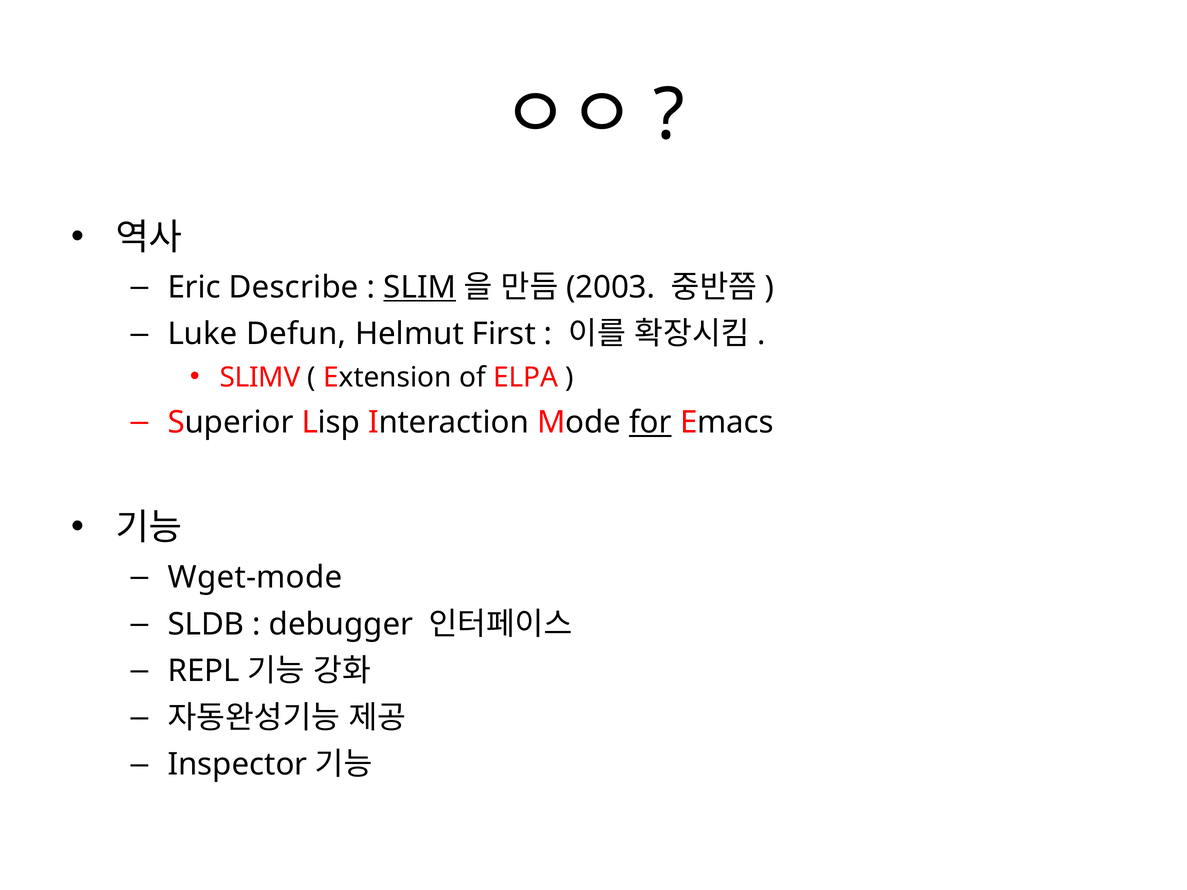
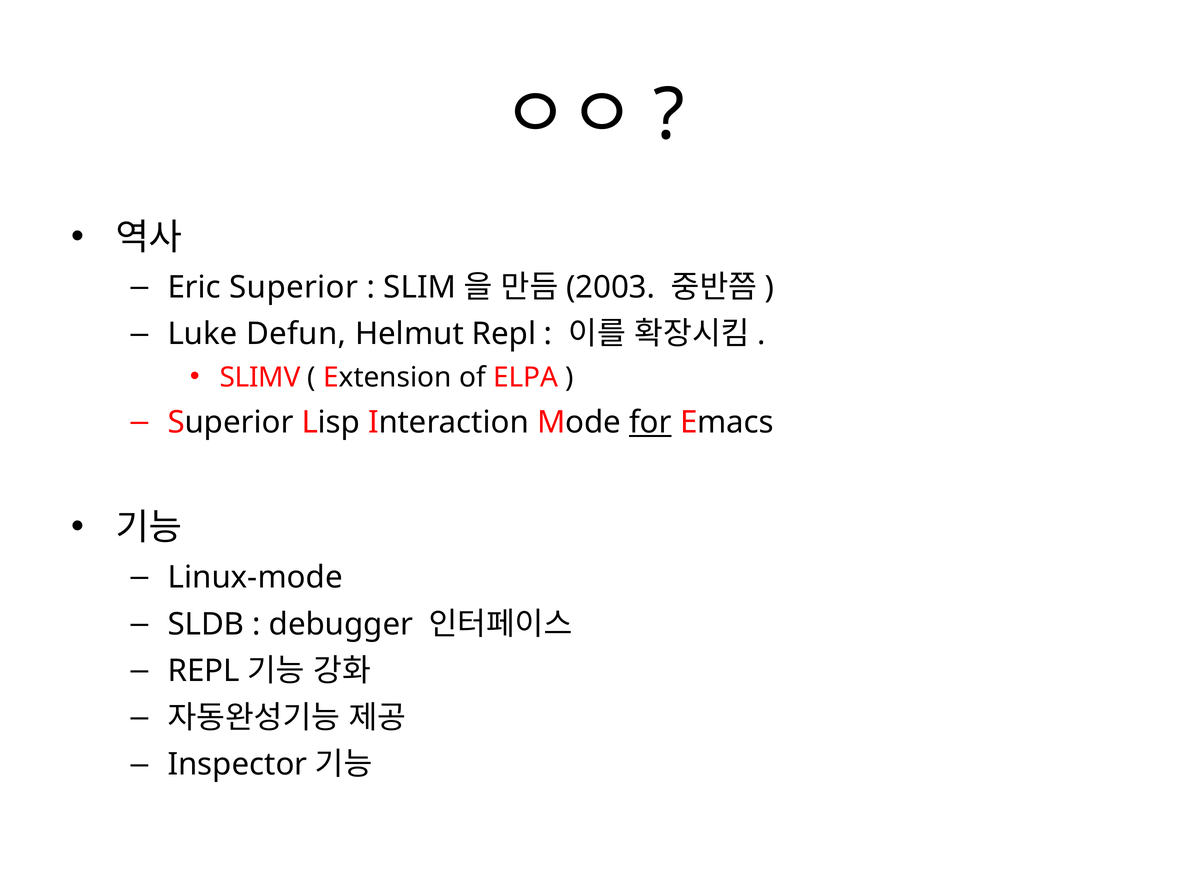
Eric Describe: Describe -> Superior (294, 287)
SLIM underline: present -> none (420, 287)
Helmut First: First -> Repl (504, 334)
Wget-mode: Wget-mode -> Linux-mode (255, 578)
